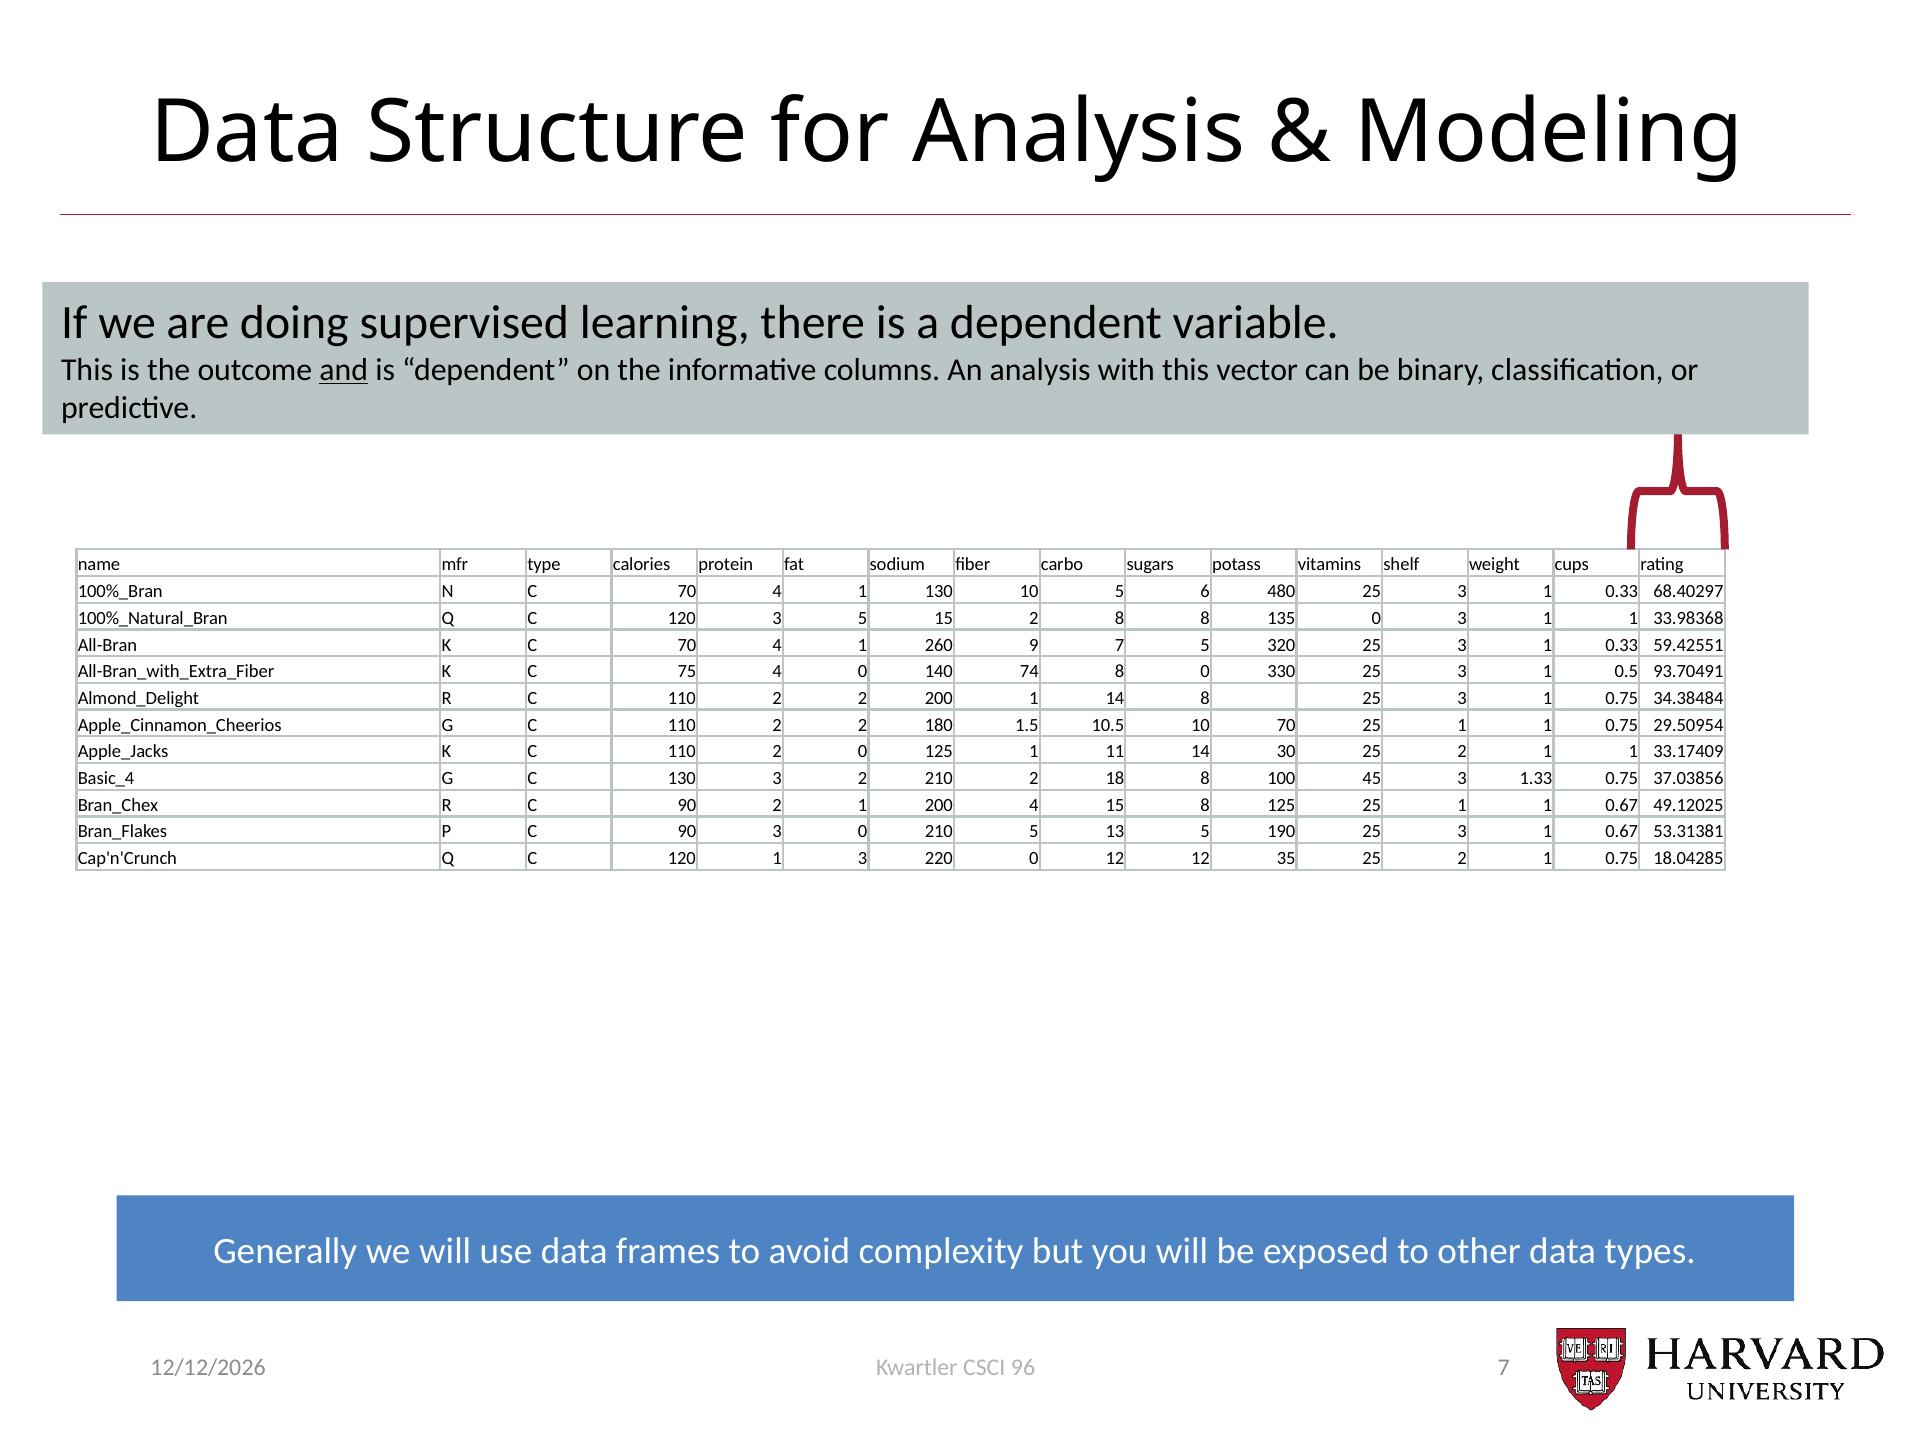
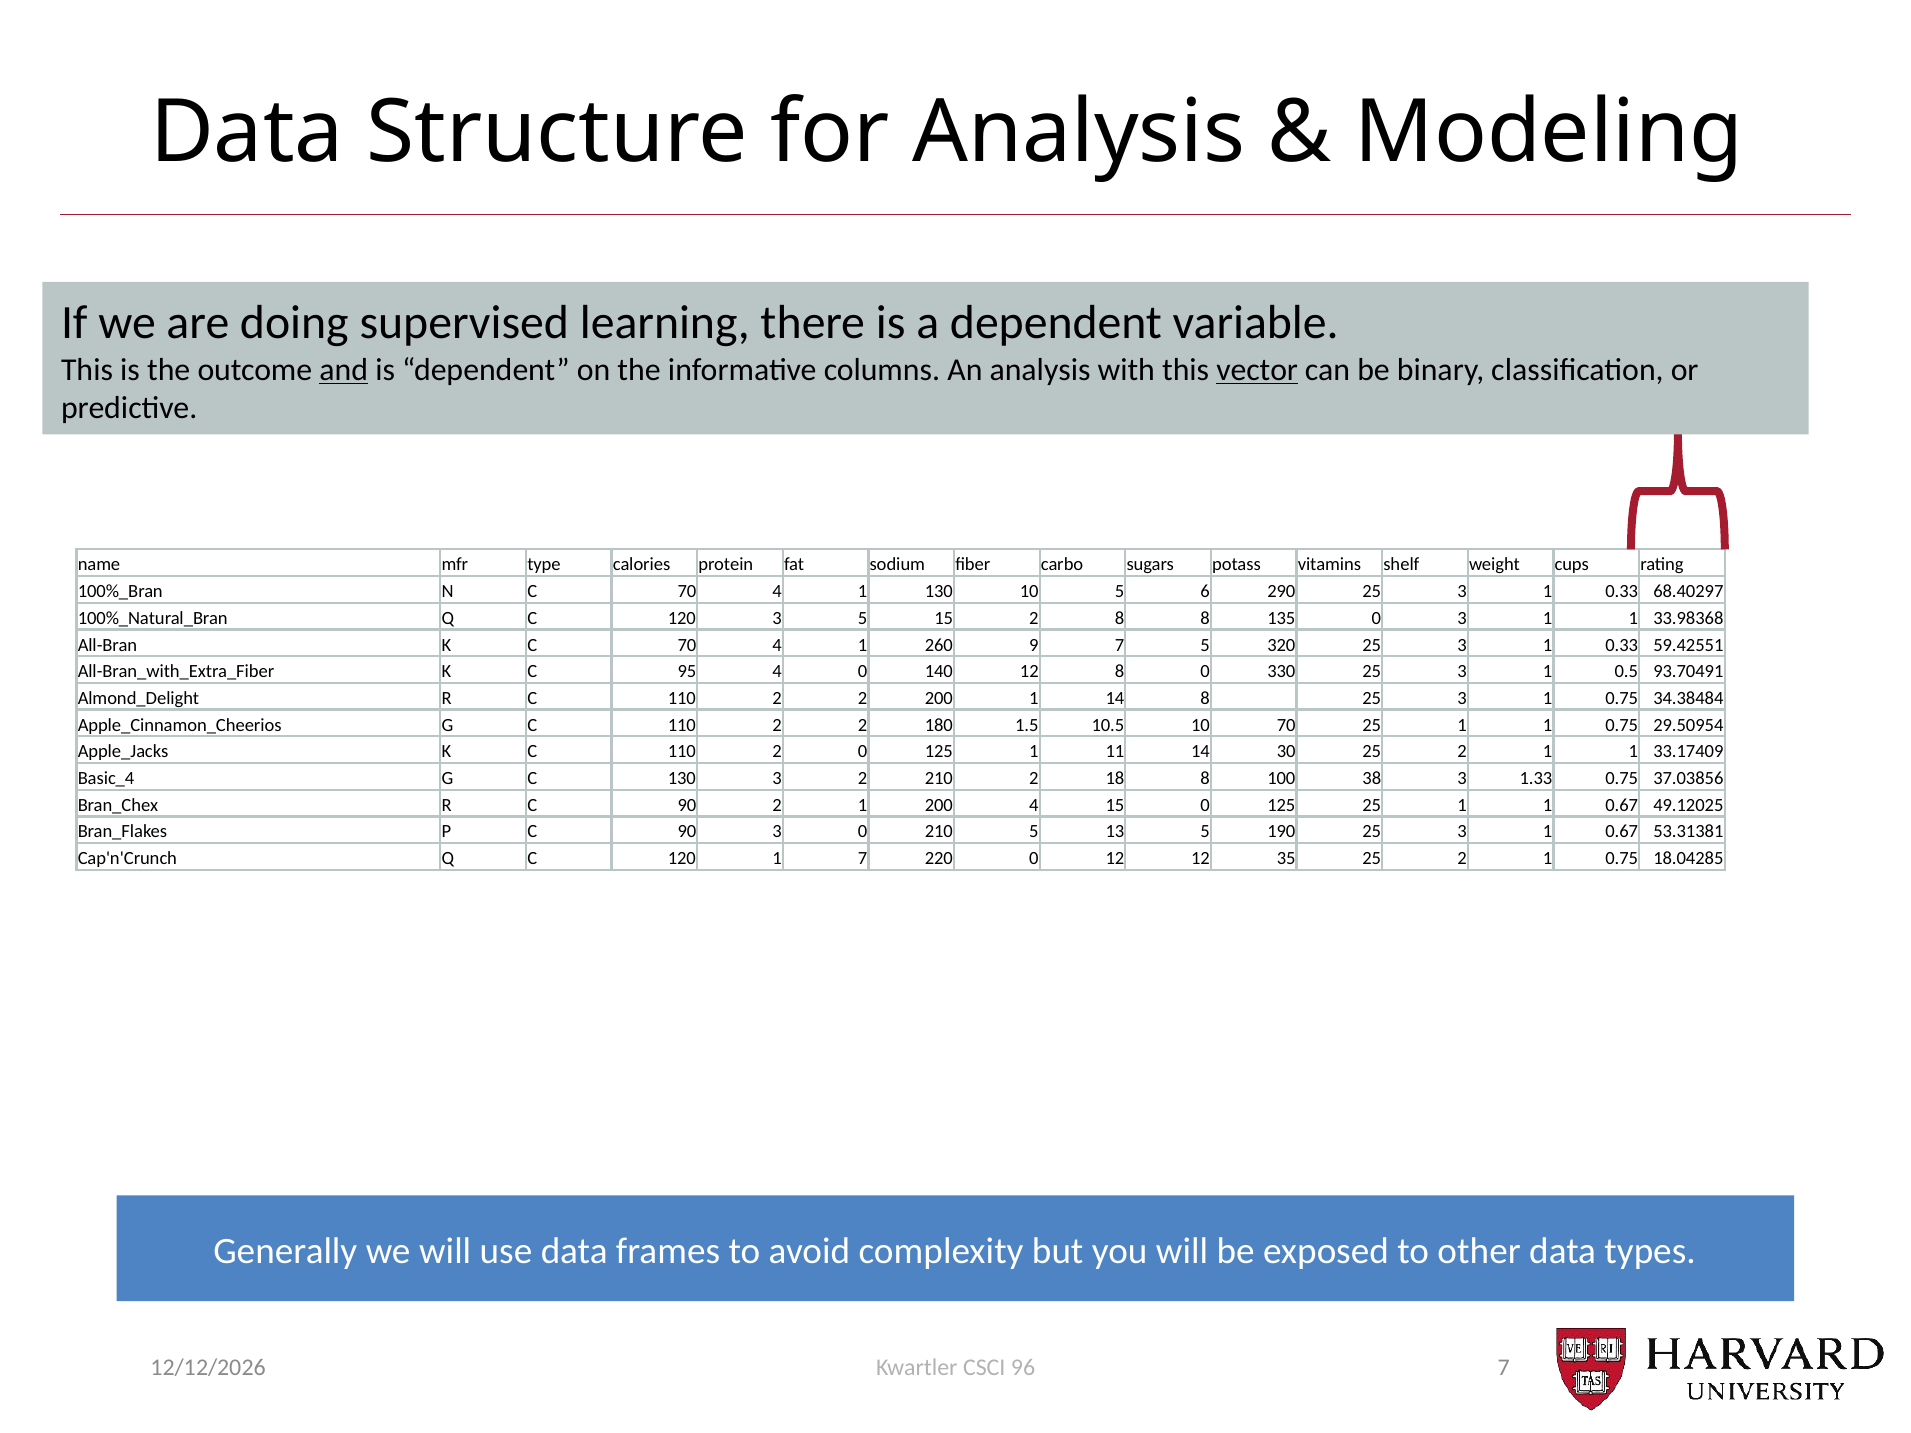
vector underline: none -> present (1257, 370)
480: 480 -> 290 (1281, 592)
75: 75 -> 95 (687, 672)
140 74: 74 -> 12 (1029, 672)
45: 45 -> 38 (1372, 779)
15 8: 8 -> 0 (1205, 805)
1 3: 3 -> 7 (863, 859)
